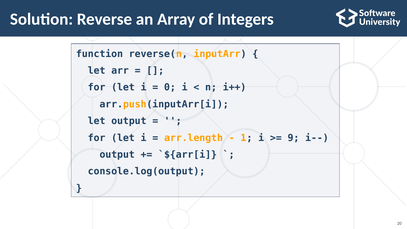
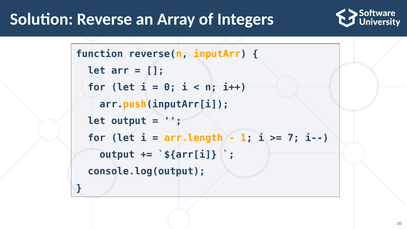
9: 9 -> 7 (293, 138)
